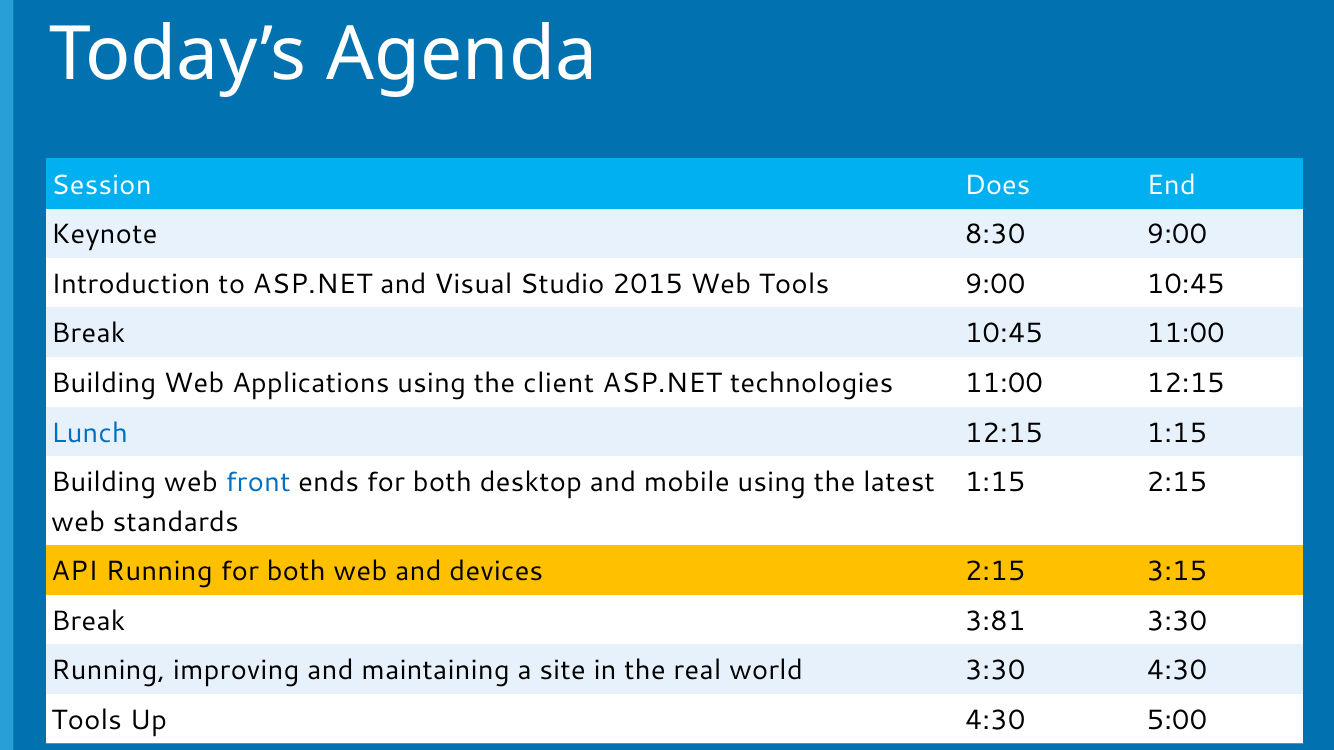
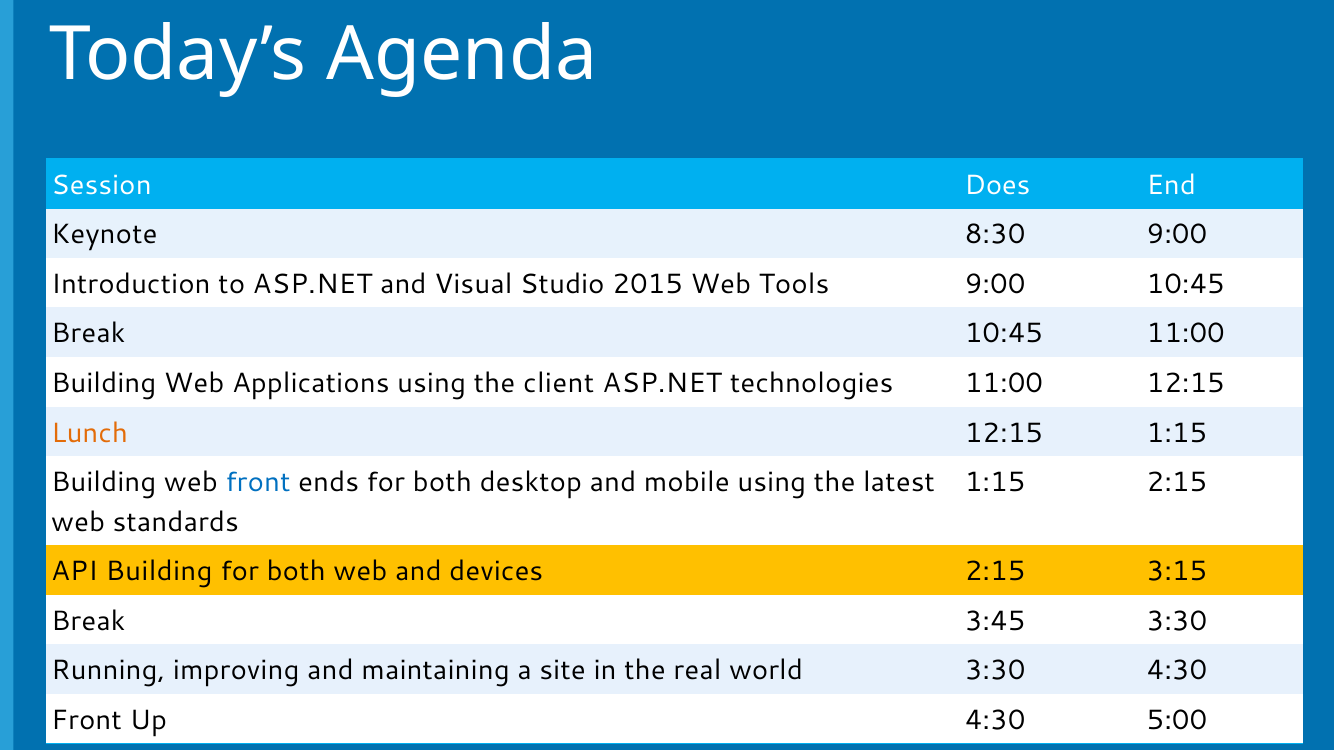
Lunch colour: blue -> orange (90, 433)
API Running: Running -> Building (159, 572)
3:81: 3:81 -> 3:45 (995, 621)
Tools: Tools -> Front (87, 721)
